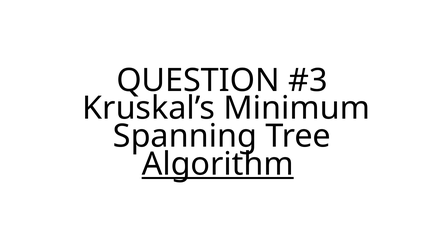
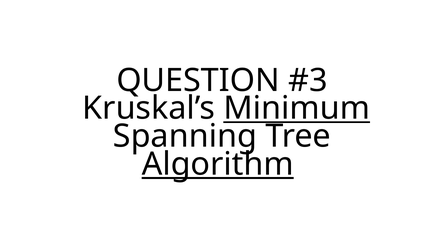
Minimum underline: none -> present (297, 109)
